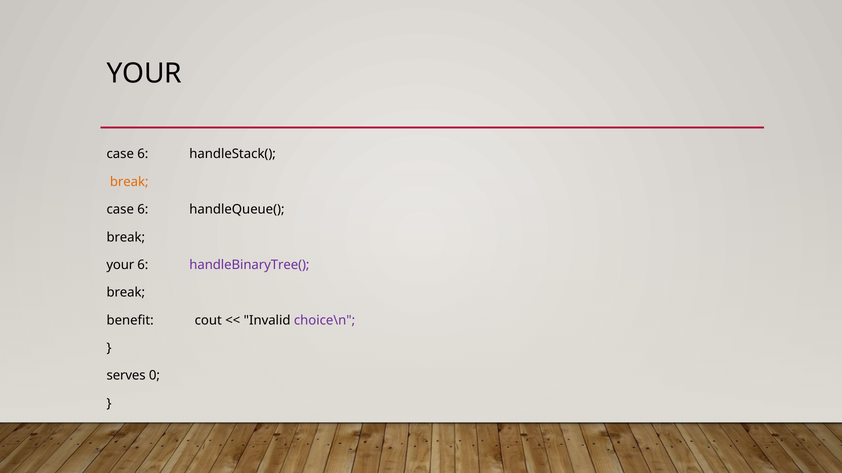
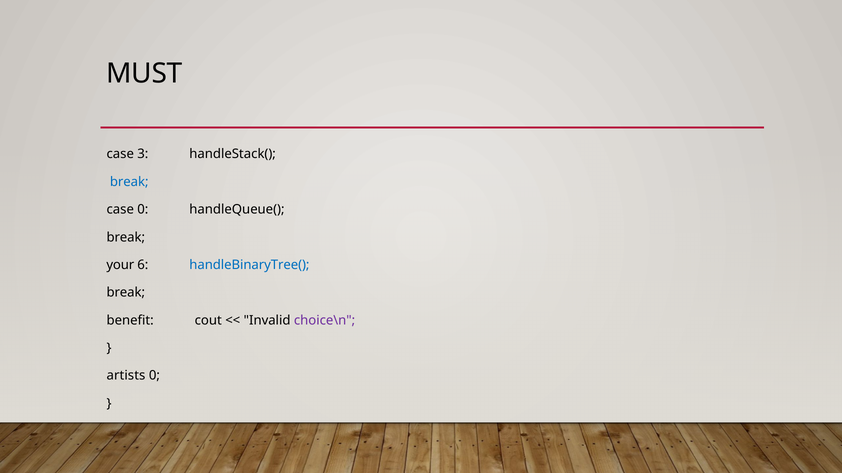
YOUR: YOUR -> MUST (144, 74)
6: 6 -> 3 (143, 154)
break colour: orange -> blue (129, 182)
6: 6 -> 0 (143, 210)
handleBinaryTree( colour: purple -> blue (249, 265)
serves: serves -> artists (126, 376)
